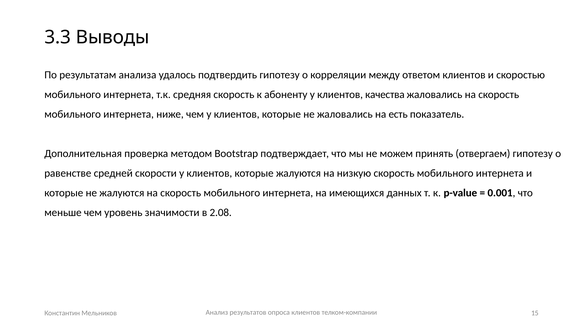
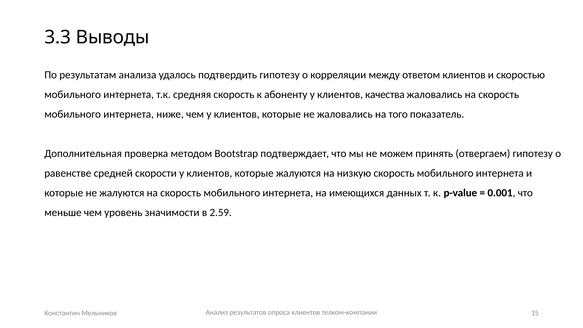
есть: есть -> того (398, 114)
2.08: 2.08 -> 2.59 (221, 212)
